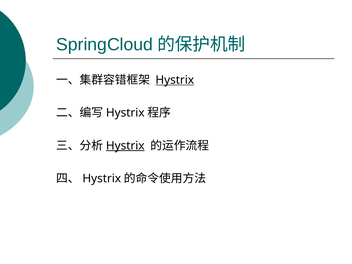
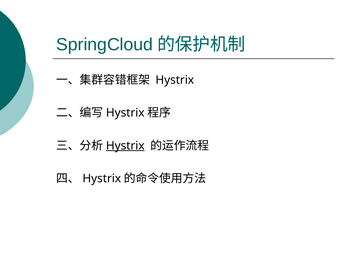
Hystrix underline: present -> none (175, 80)
